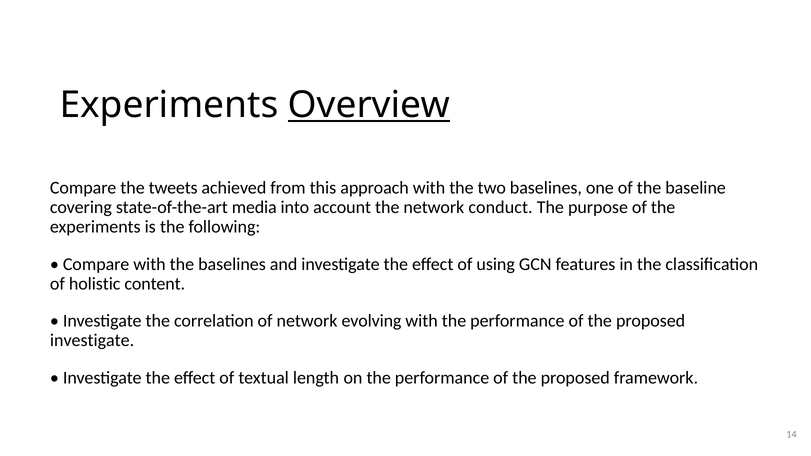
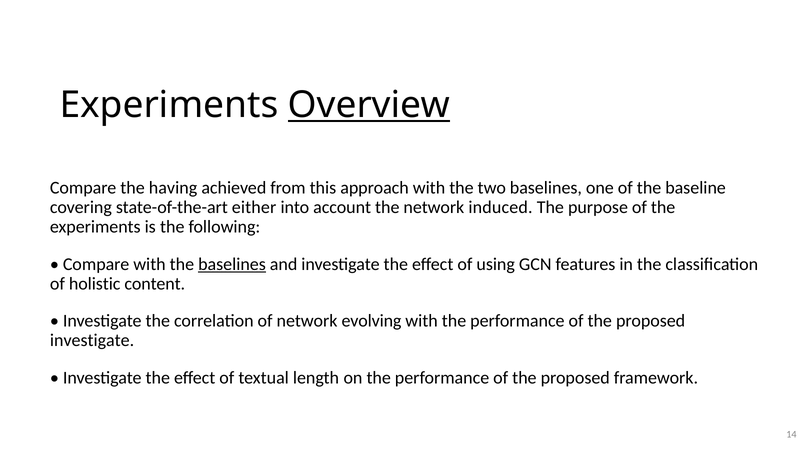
tweets: tweets -> having (173, 188)
media: media -> either (254, 207)
conduct: conduct -> induced (500, 207)
baselines underline: none -> present (232, 264)
